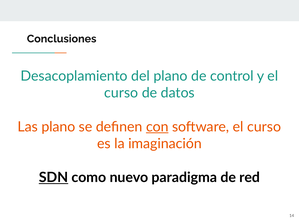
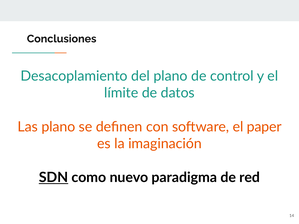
curso: curso -> límite (121, 93)
con underline: present -> none (157, 127)
software el curso: curso -> paper (264, 127)
